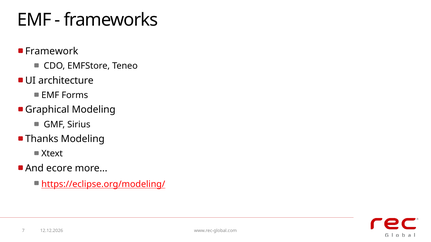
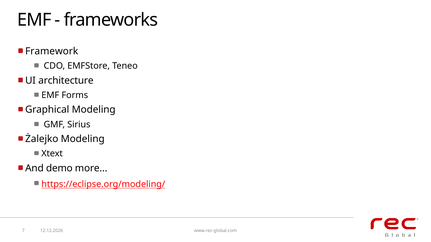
Thanks: Thanks -> Żalejko (42, 139)
ecore: ecore -> demo (59, 169)
